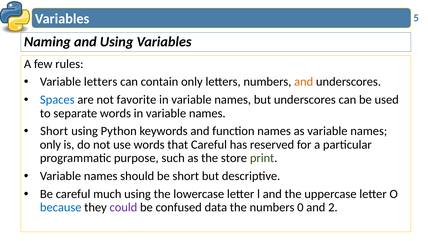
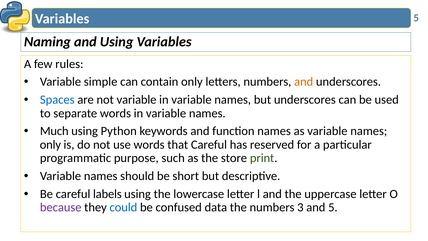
Variable letters: letters -> simple (101, 82)
not favorite: favorite -> variable (137, 100)
Short: Short -> Much (54, 131)
much: much -> labels (107, 194)
because colour: blue -> purple (61, 207)
could colour: purple -> blue (123, 207)
0: 0 -> 3 (300, 207)
and 2: 2 -> 5 (333, 207)
